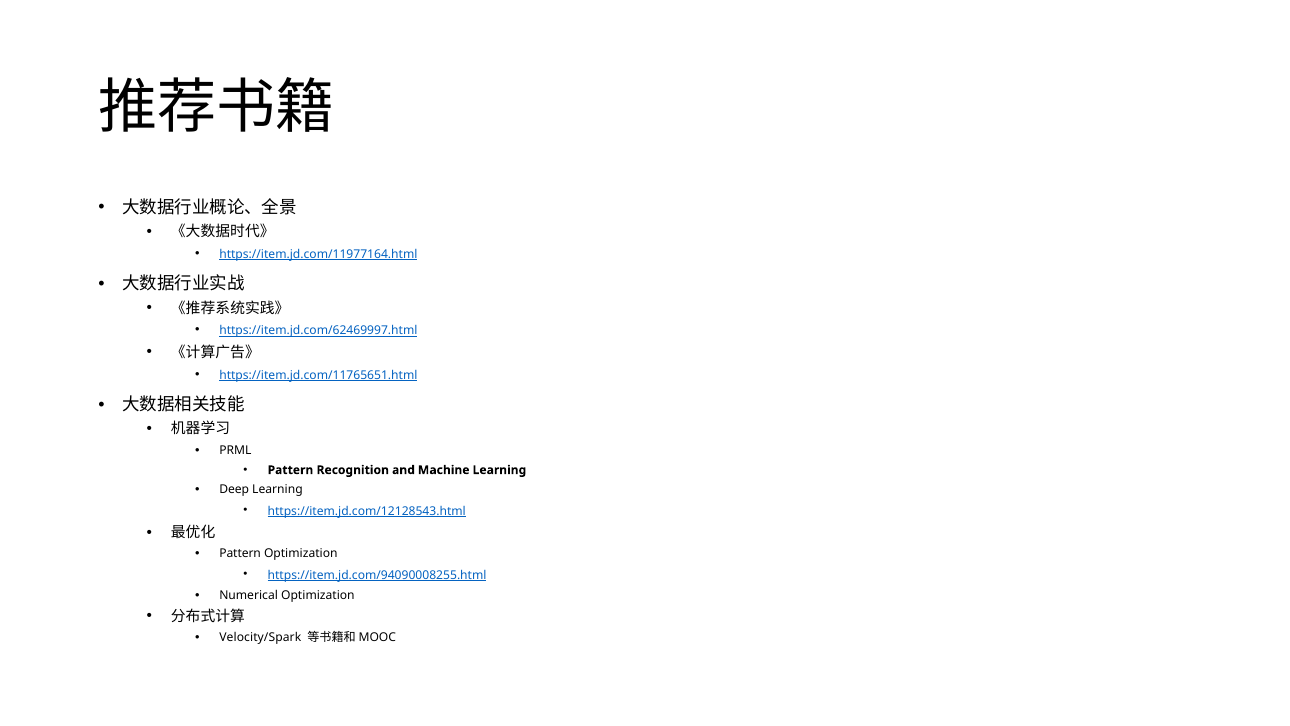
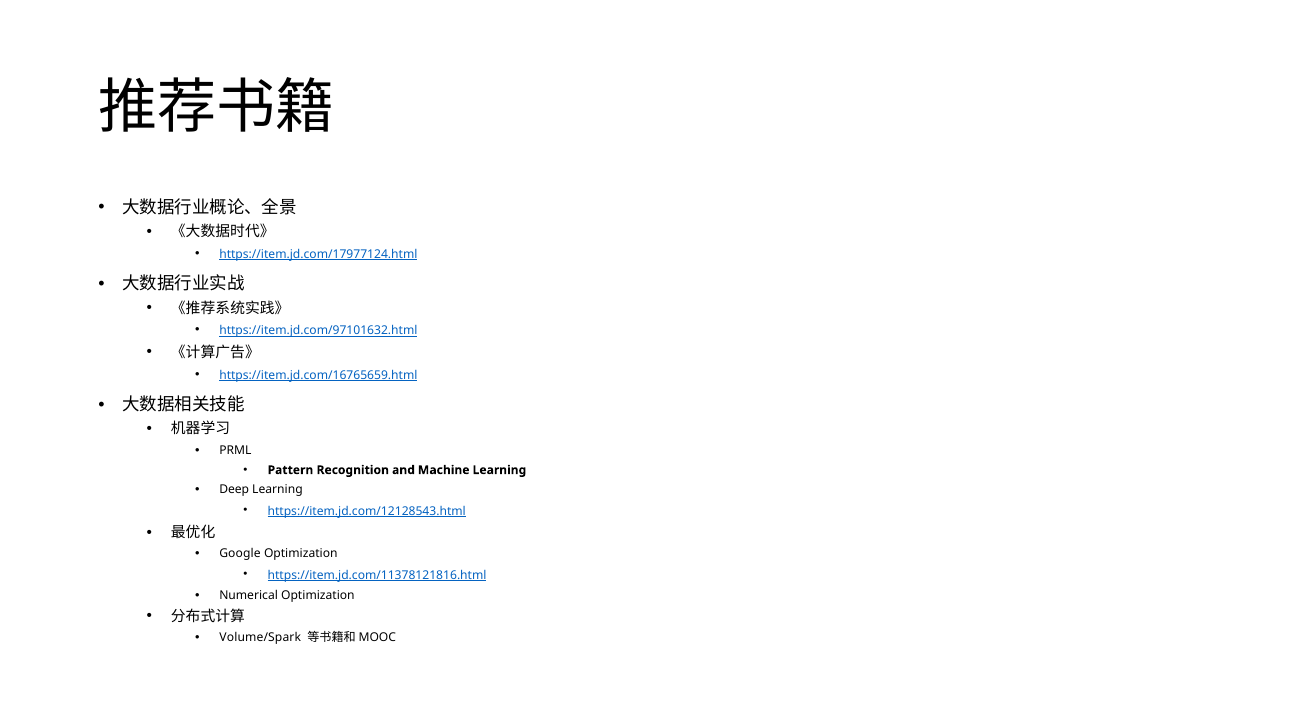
https://item.jd.com/11977164.html: https://item.jd.com/11977164.html -> https://item.jd.com/17977124.html (318, 254)
https://item.jd.com/62469997.html: https://item.jd.com/62469997.html -> https://item.jd.com/97101632.html (318, 331)
https://item.jd.com/11765651.html: https://item.jd.com/11765651.html -> https://item.jd.com/16765659.html (318, 375)
Pattern: Pattern -> Google (240, 554)
https://item.jd.com/94090008255.html: https://item.jd.com/94090008255.html -> https://item.jd.com/11378121816.html (377, 575)
Velocity/Spark: Velocity/Spark -> Volume/Spark (260, 637)
